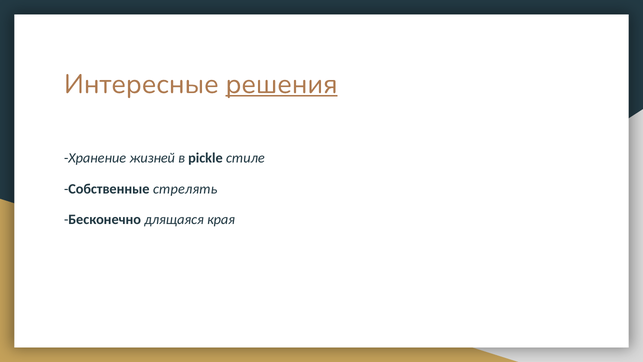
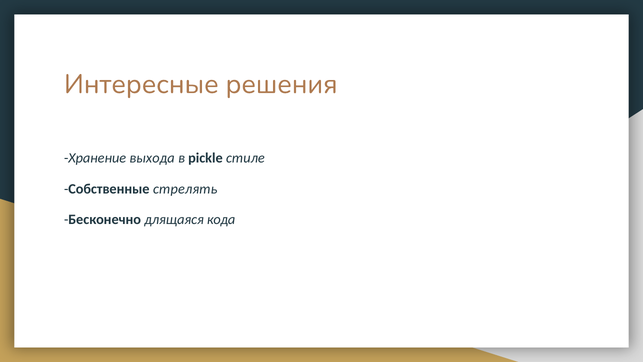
решения underline: present -> none (282, 84)
жизней: жизней -> выхода (152, 158)
края: края -> кода (221, 220)
